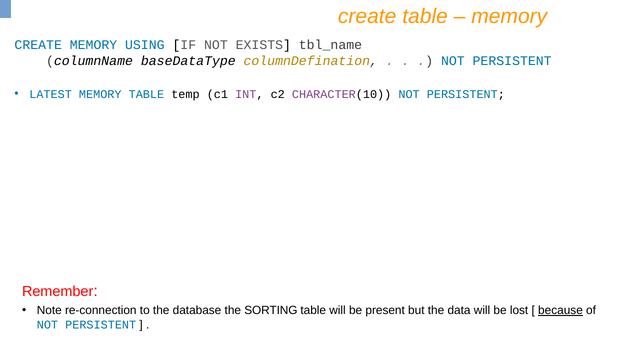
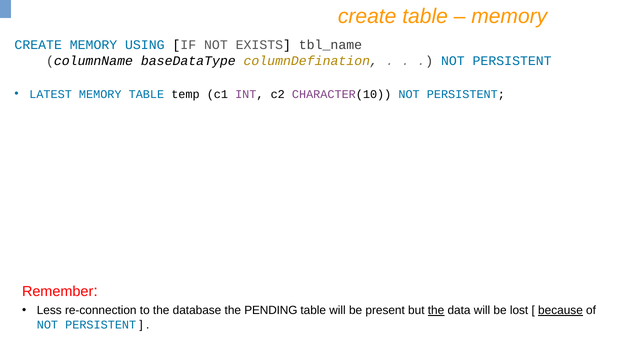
Note: Note -> Less (49, 310)
SORTING: SORTING -> PENDING (271, 310)
the underline: none -> present (436, 310)
